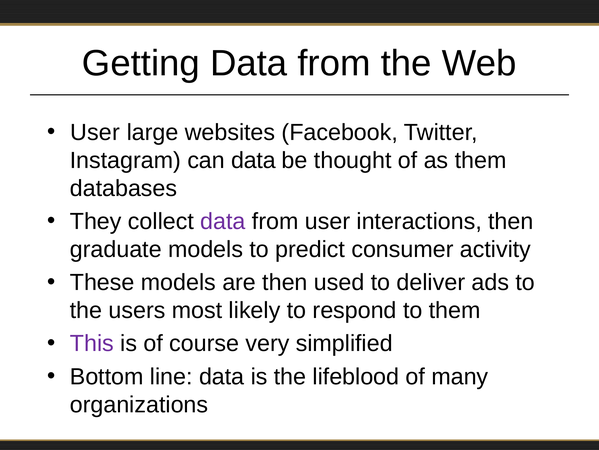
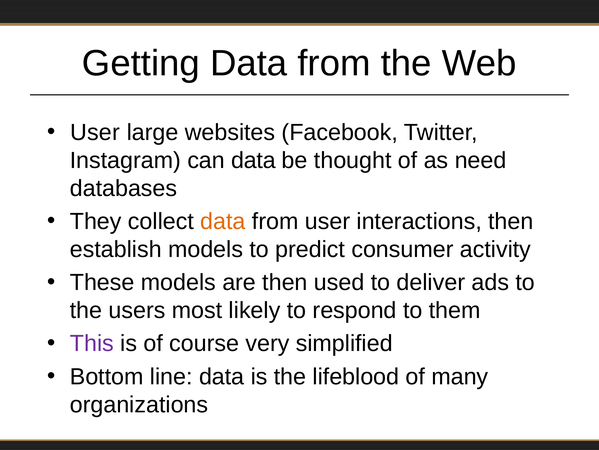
as them: them -> need (481, 160)
data colour: purple -> orange (223, 221)
graduate: graduate -> establish (116, 249)
